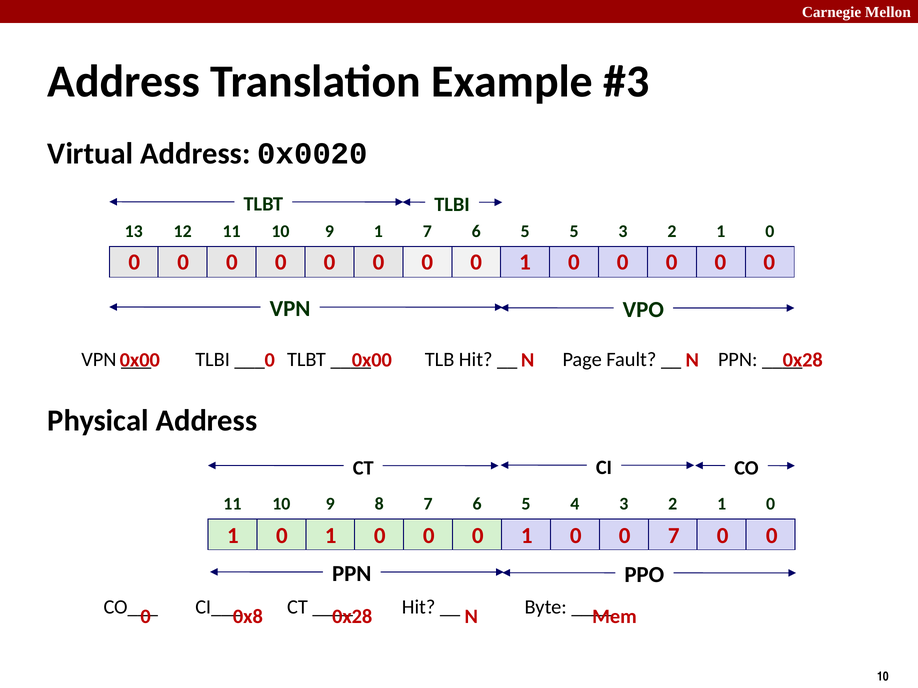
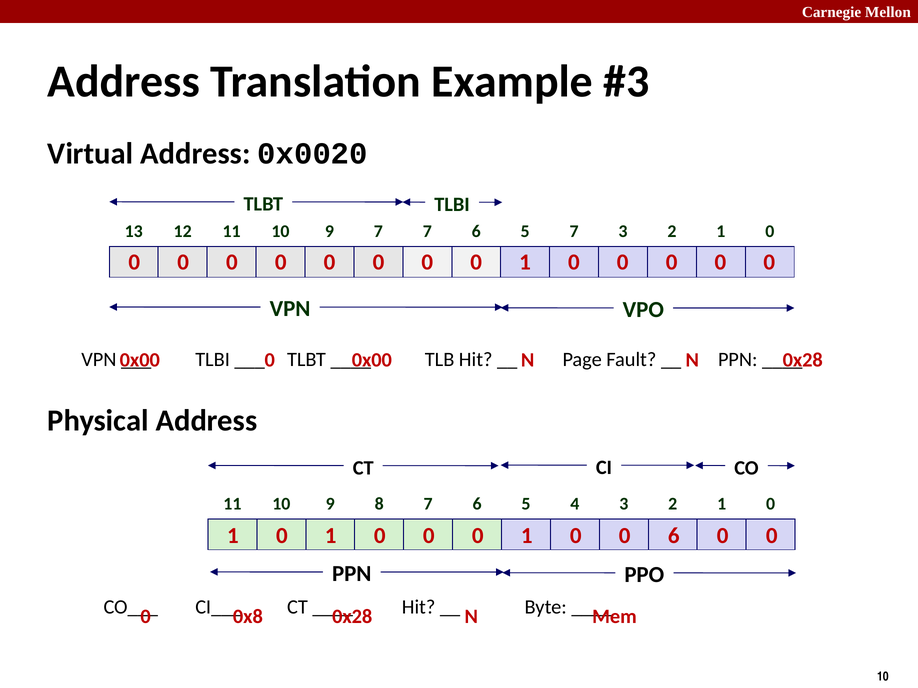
9 1: 1 -> 7 (378, 231)
5 5: 5 -> 7 (574, 231)
0 7: 7 -> 6 (674, 536)
